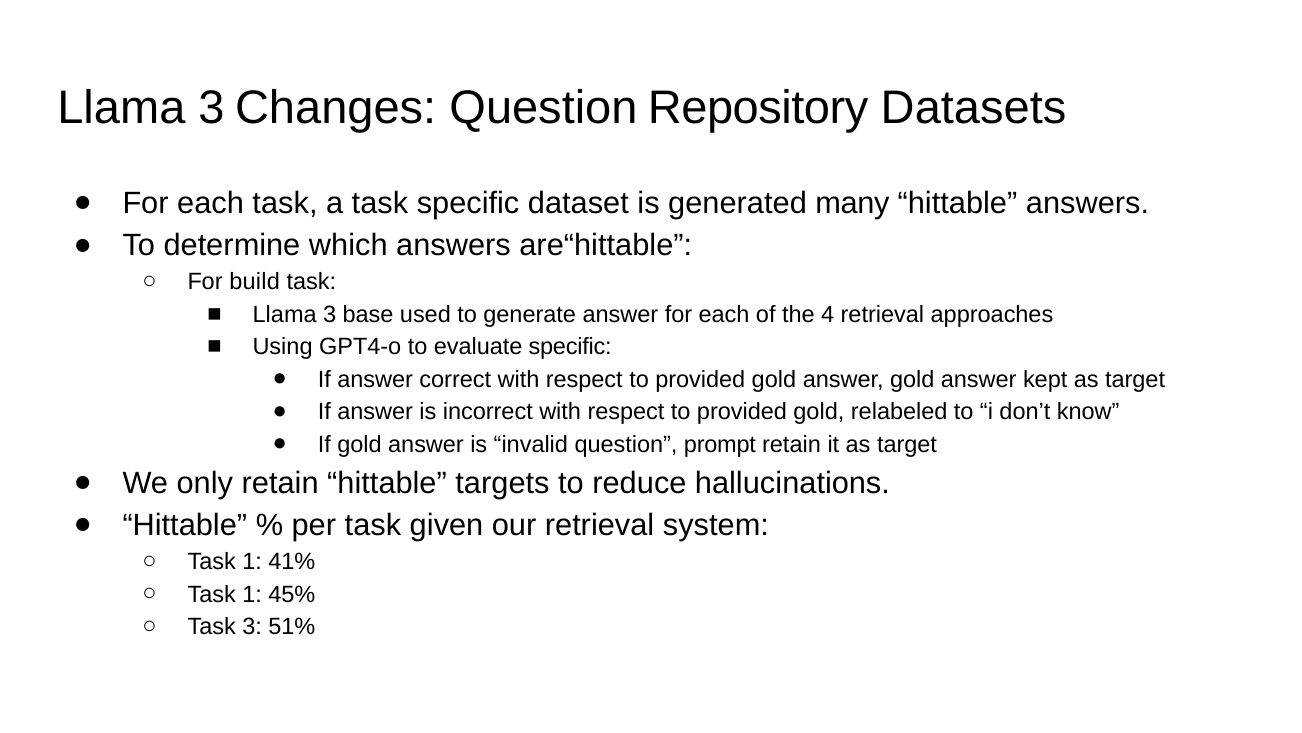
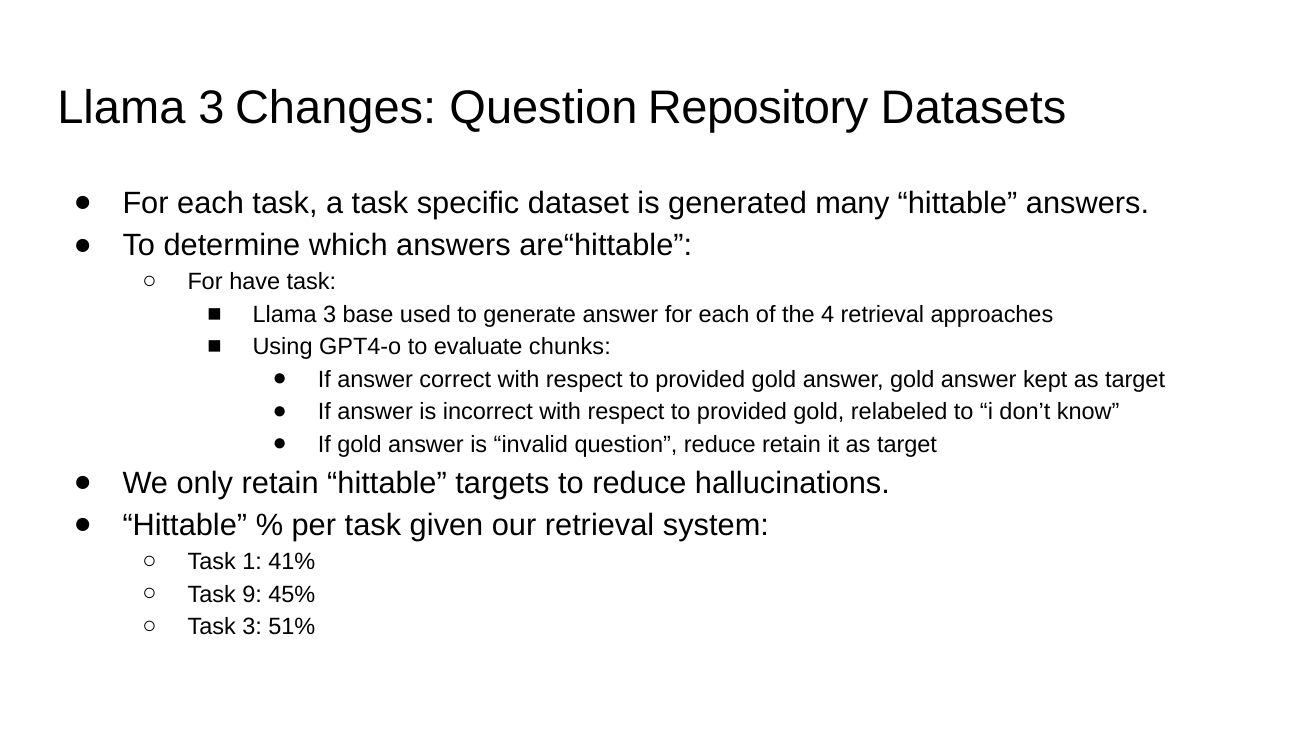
build: build -> have (255, 282)
evaluate specific: specific -> chunks (570, 347)
question prompt: prompt -> reduce (720, 444)
1: 1 -> 9 (252, 594)
